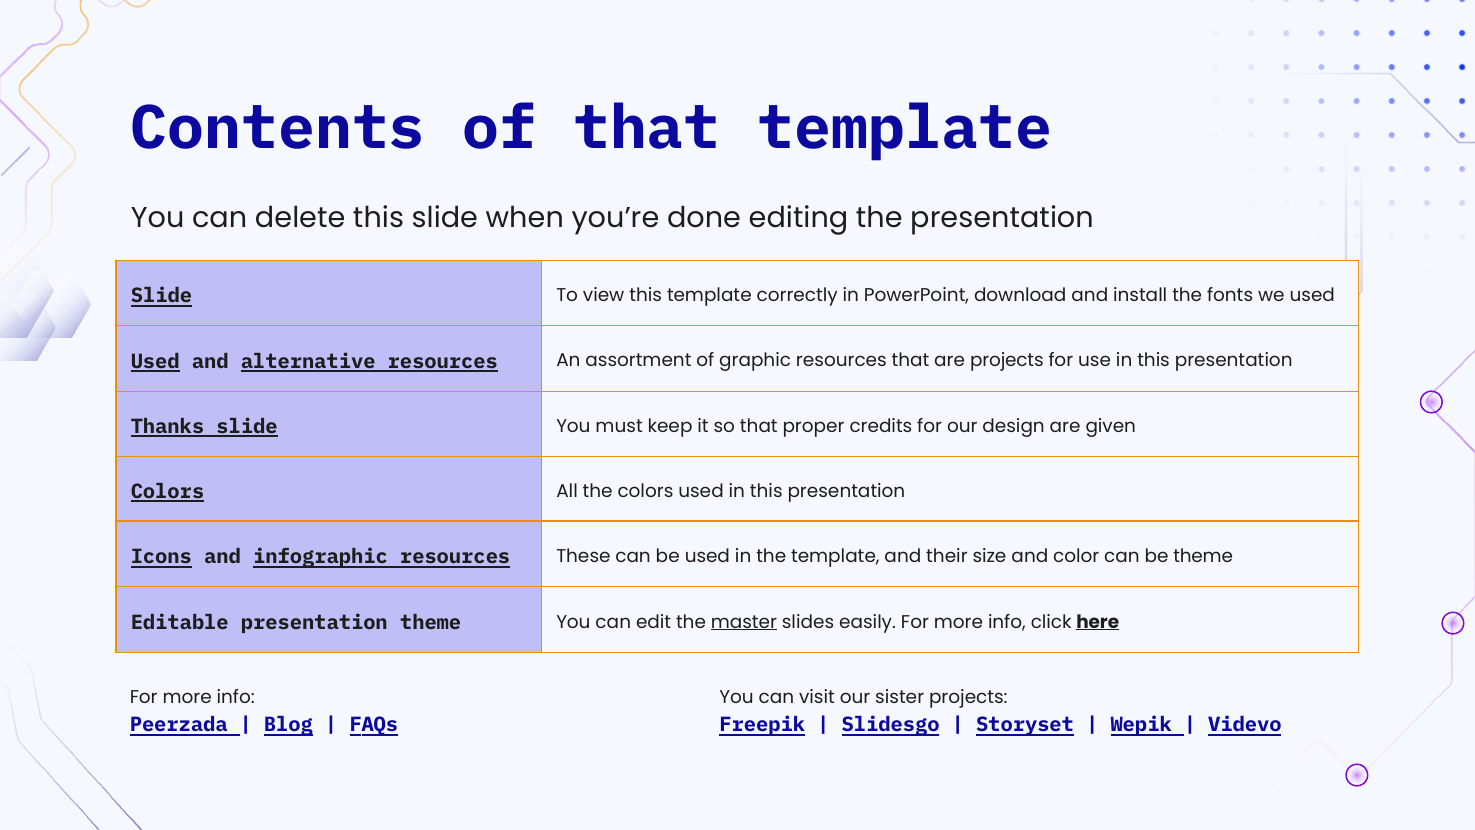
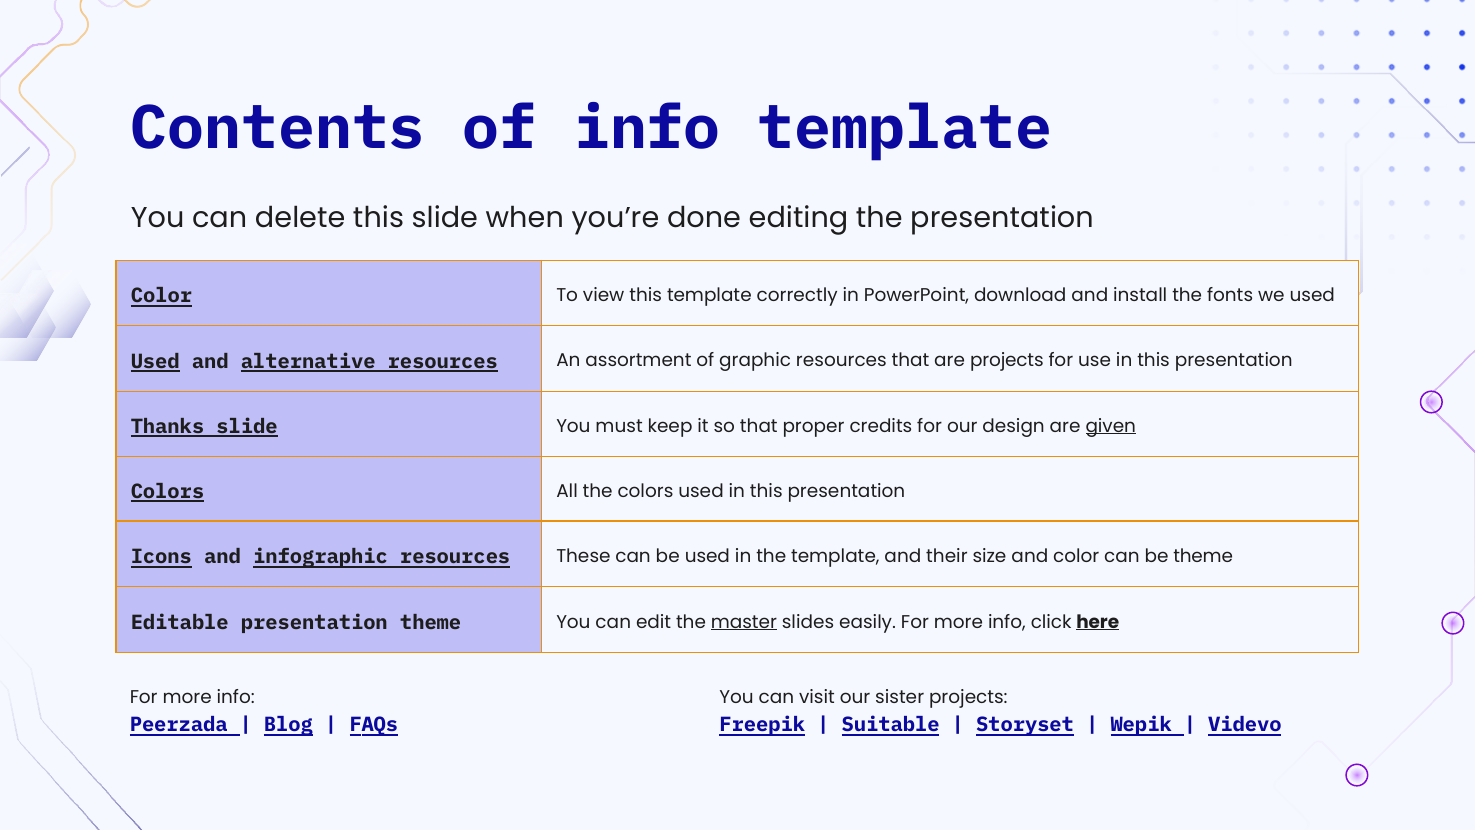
of that: that -> info (647, 128)
Slide: Slide -> Color (161, 296)
given underline: none -> present (1111, 426)
Slidesgo: Slidesgo -> Suitable (891, 725)
